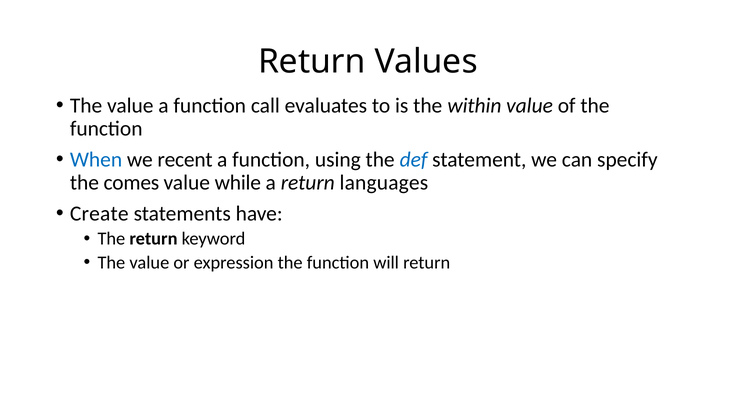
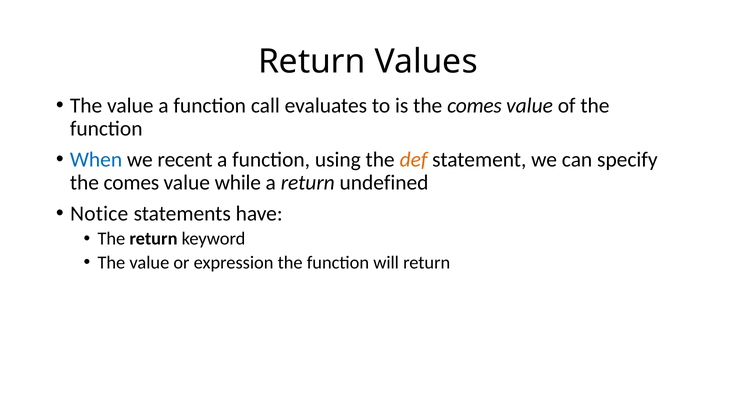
is the within: within -> comes (474, 106)
def colour: blue -> orange (414, 159)
languages: languages -> undefined (384, 183)
Create: Create -> Notice (99, 213)
